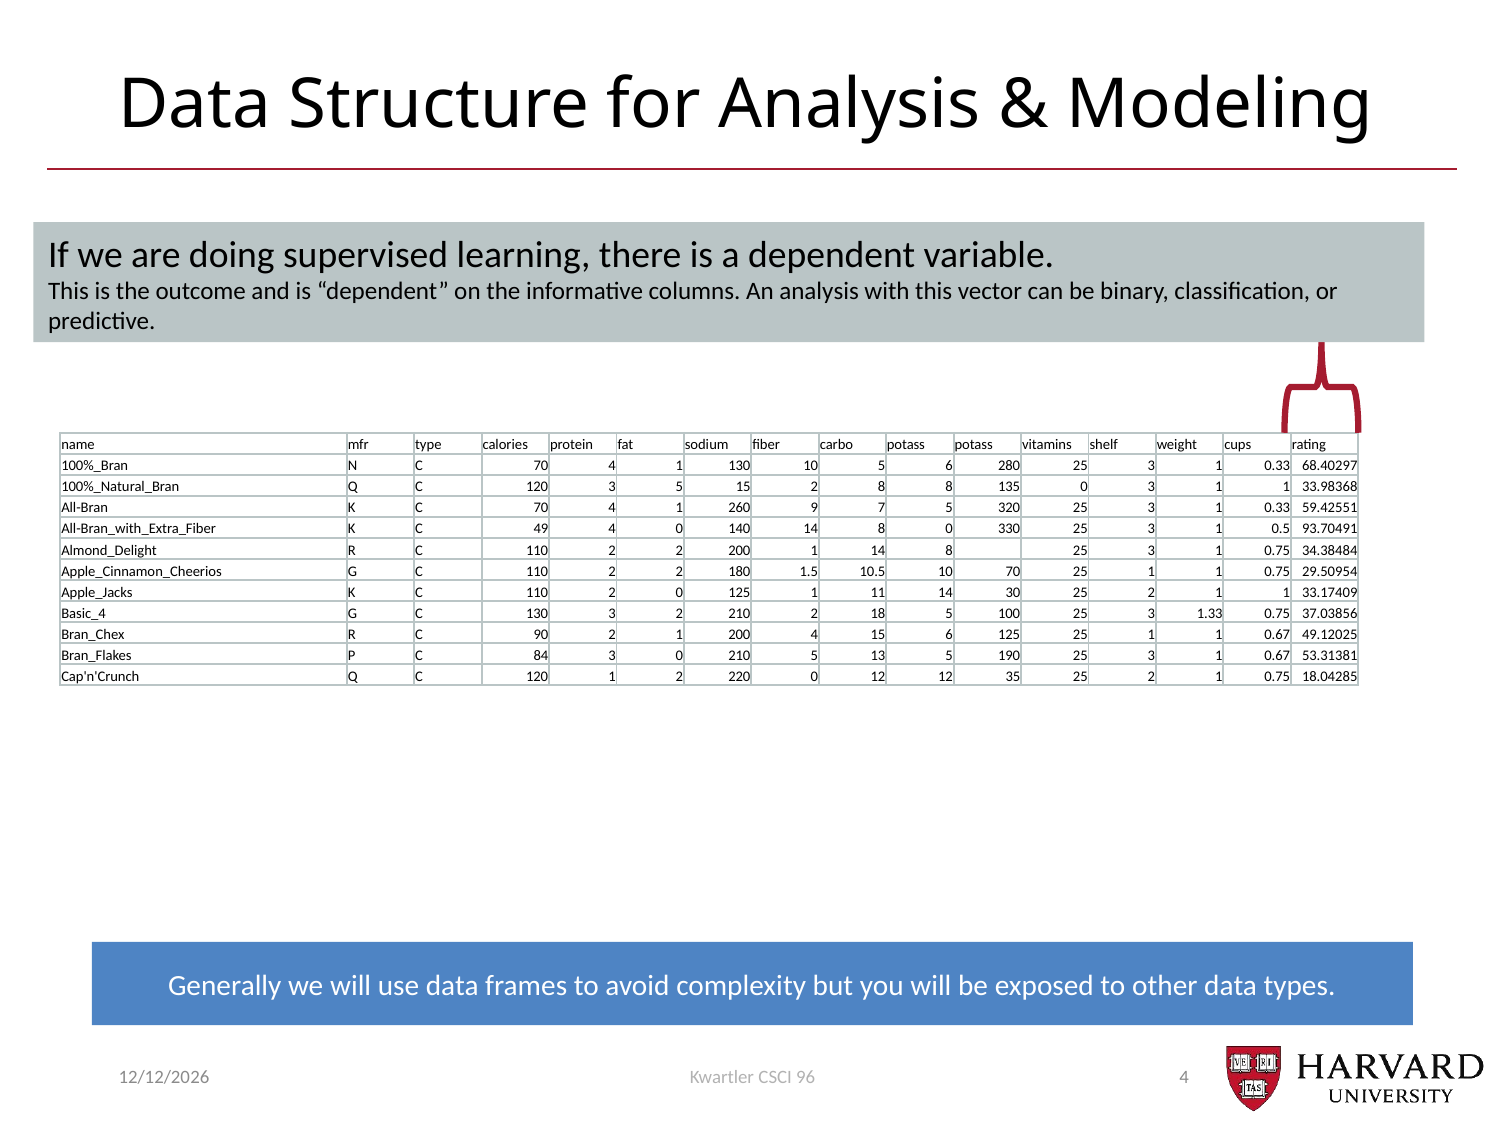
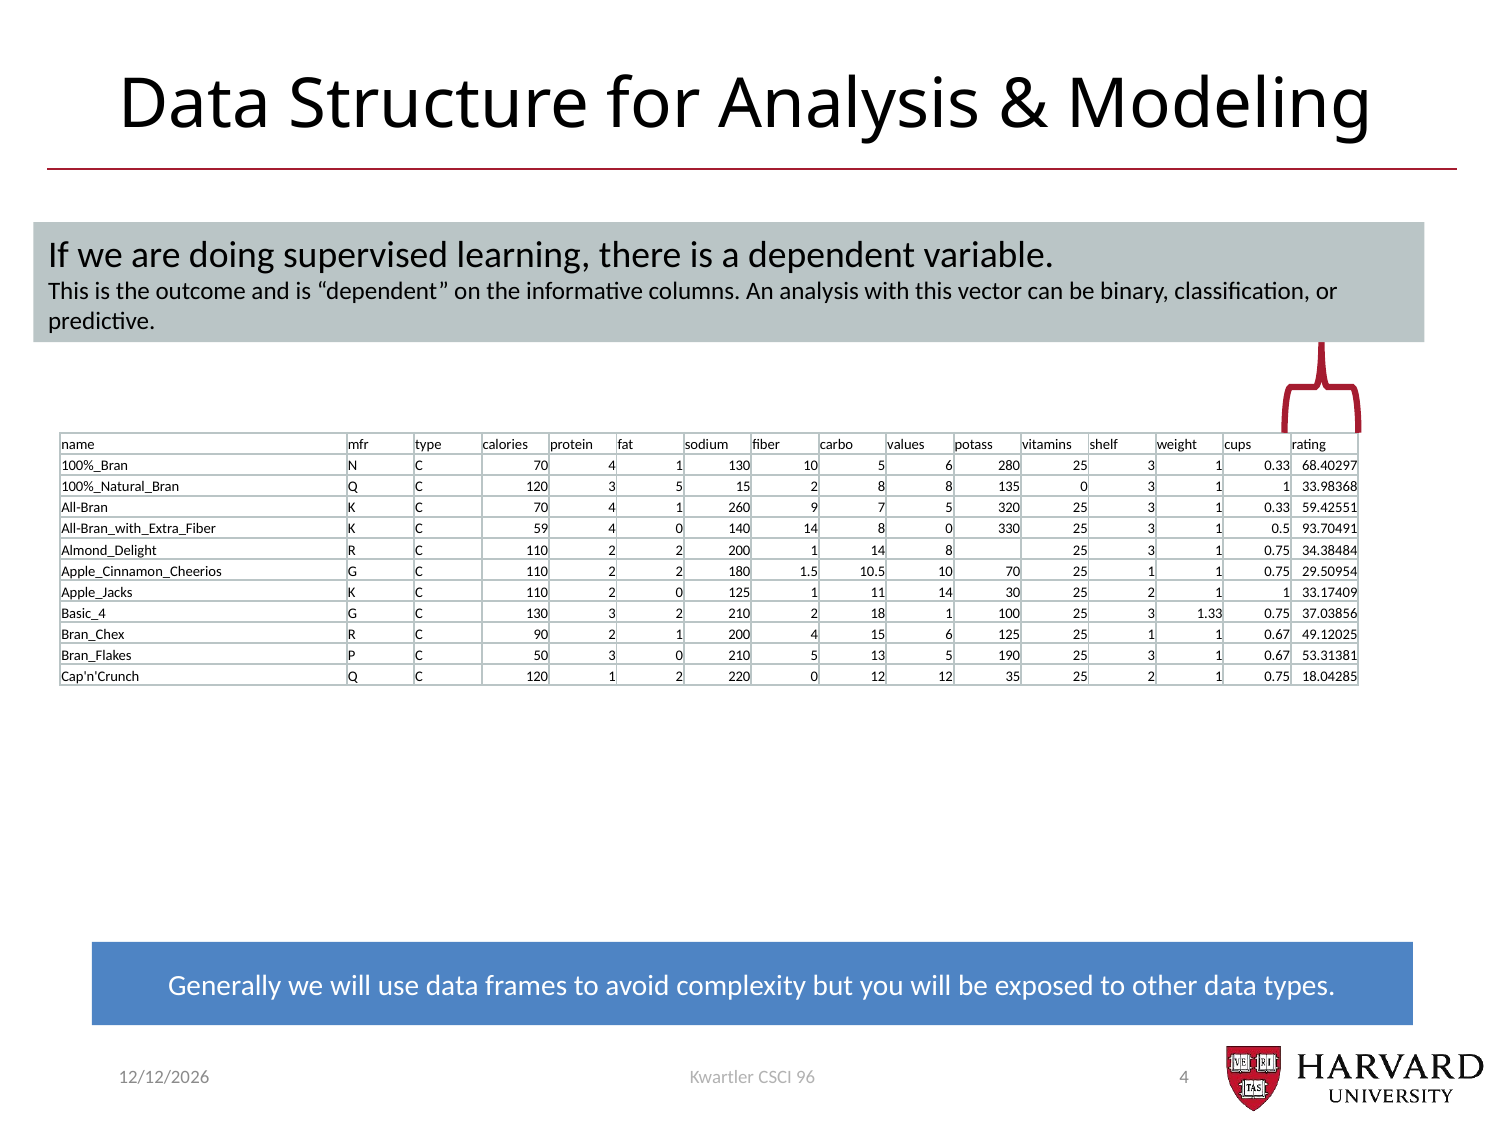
carbo potass: potass -> values (906, 445)
49: 49 -> 59 (541, 529)
18 5: 5 -> 1 (949, 613)
84: 84 -> 50 (541, 655)
